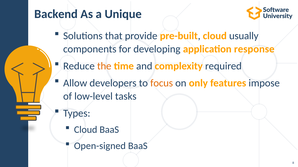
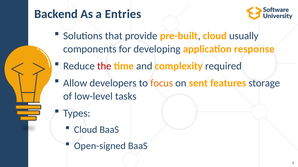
Unique: Unique -> Entries (123, 14)
the colour: orange -> red (104, 66)
only: only -> sent (198, 83)
impose: impose -> storage (264, 83)
